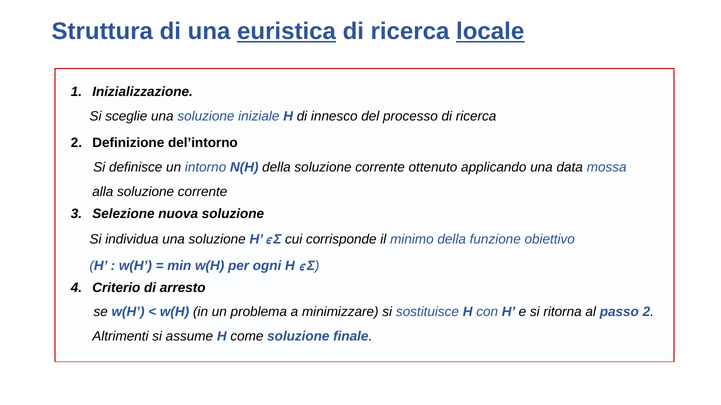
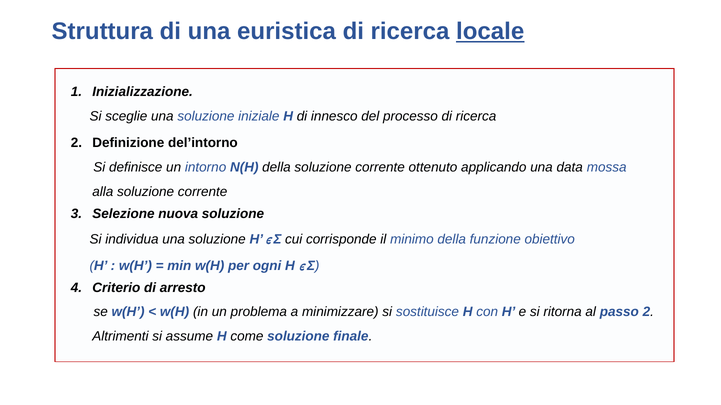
euristica underline: present -> none (287, 31)
